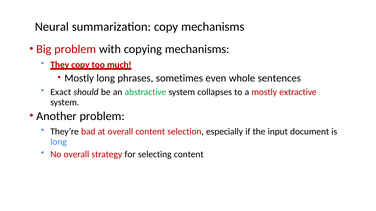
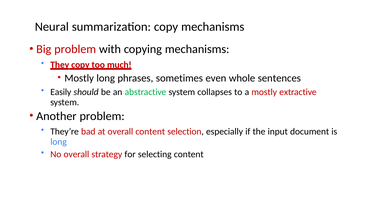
Exact: Exact -> Easily (61, 92)
